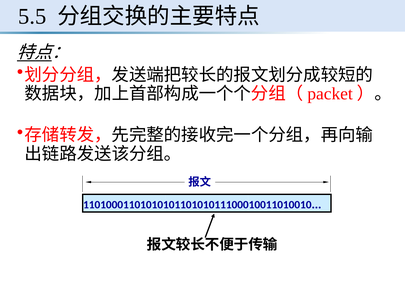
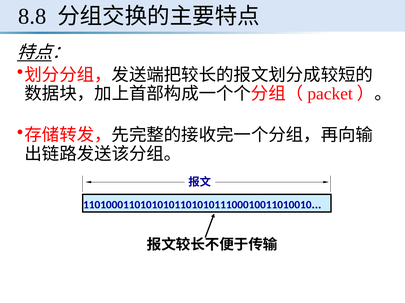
5.5: 5.5 -> 8.8 (32, 16)
